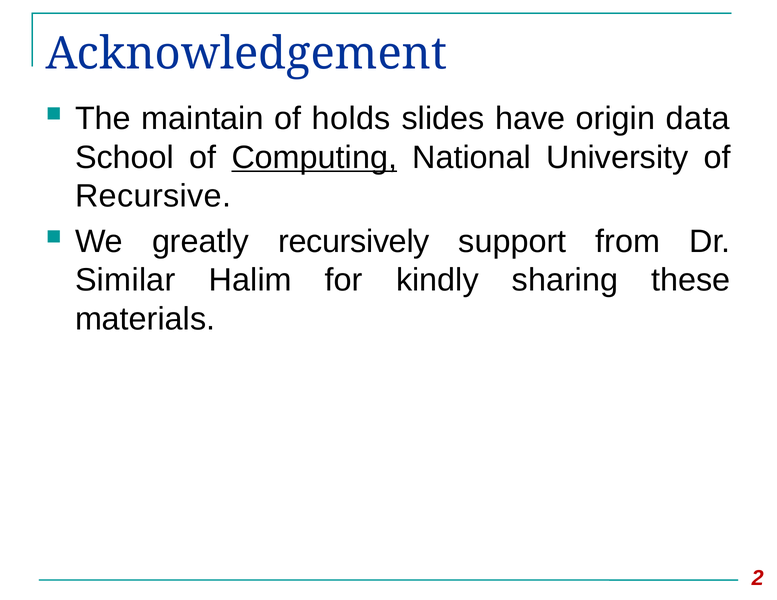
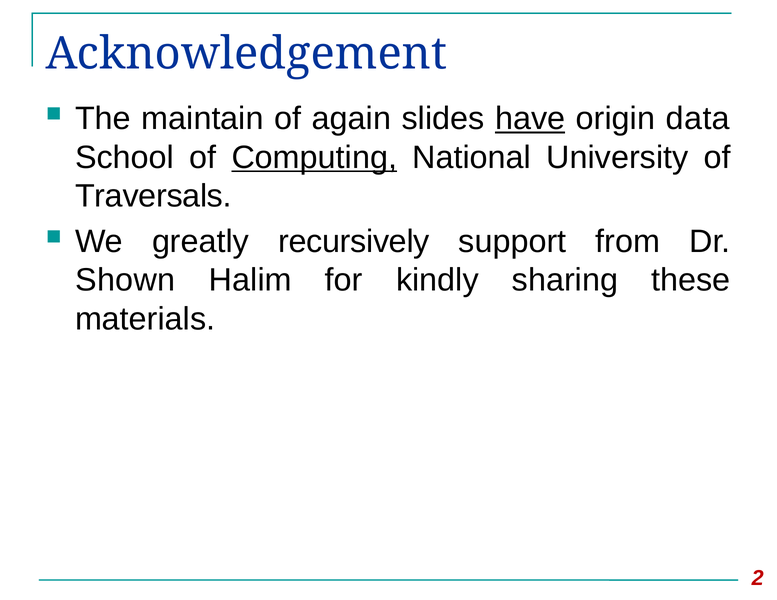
holds: holds -> again (351, 119)
have underline: none -> present (530, 119)
Recursive: Recursive -> Traversals (153, 196)
Similar: Similar -> Shown (125, 280)
